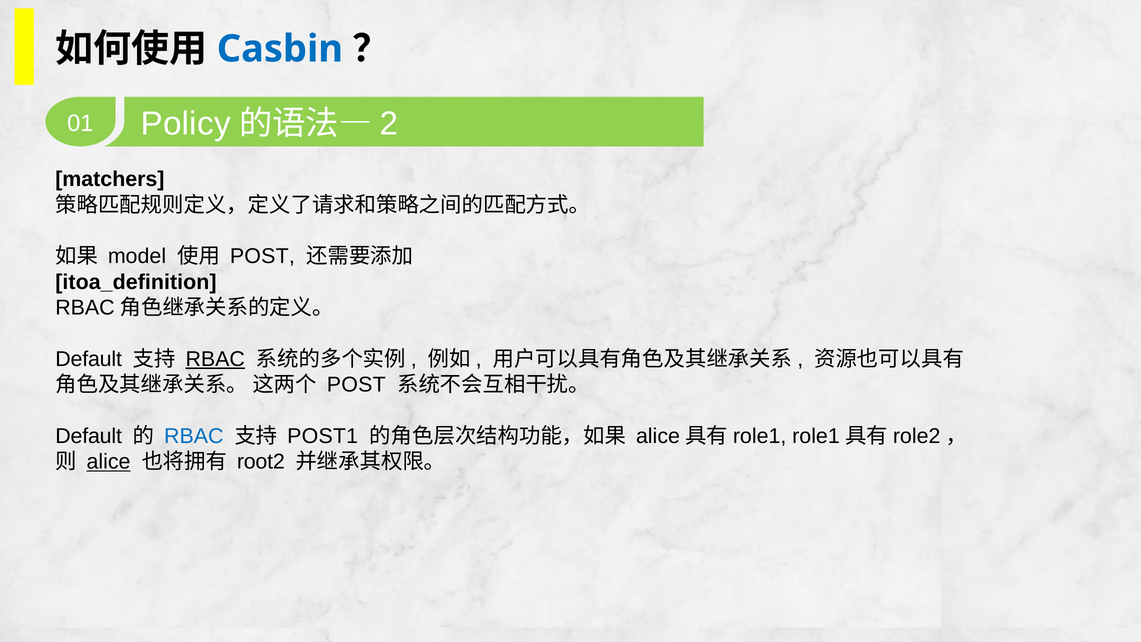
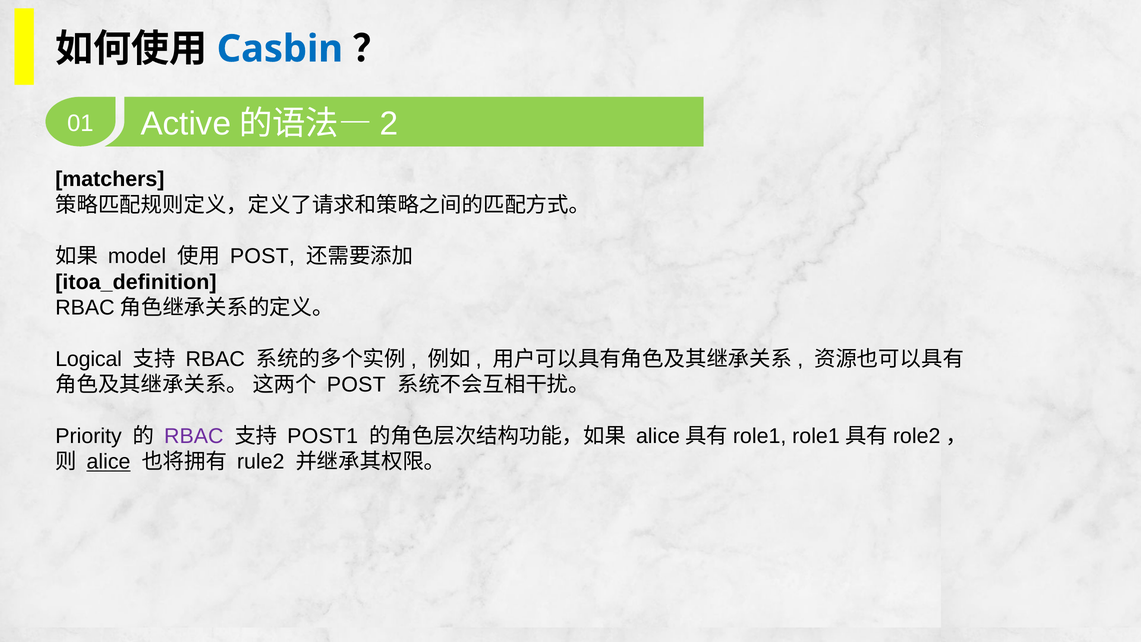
Policy: Policy -> Active (186, 124)
Default: Default -> Logical (89, 359)
RBAC underline: present -> none (215, 359)
Default: Default -> Priority (89, 436)
RBAC colour: blue -> purple (194, 436)
root2: root2 -> rule2 (261, 462)
